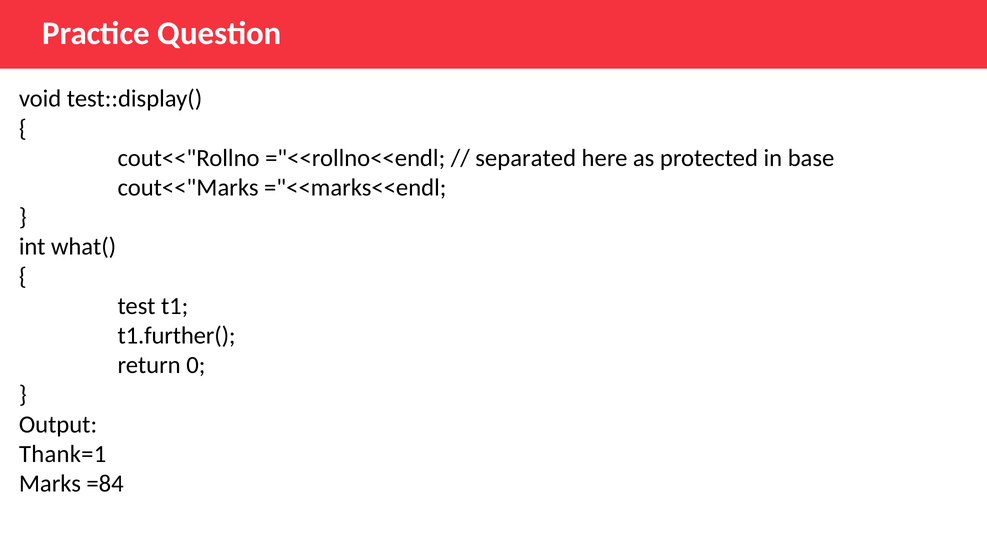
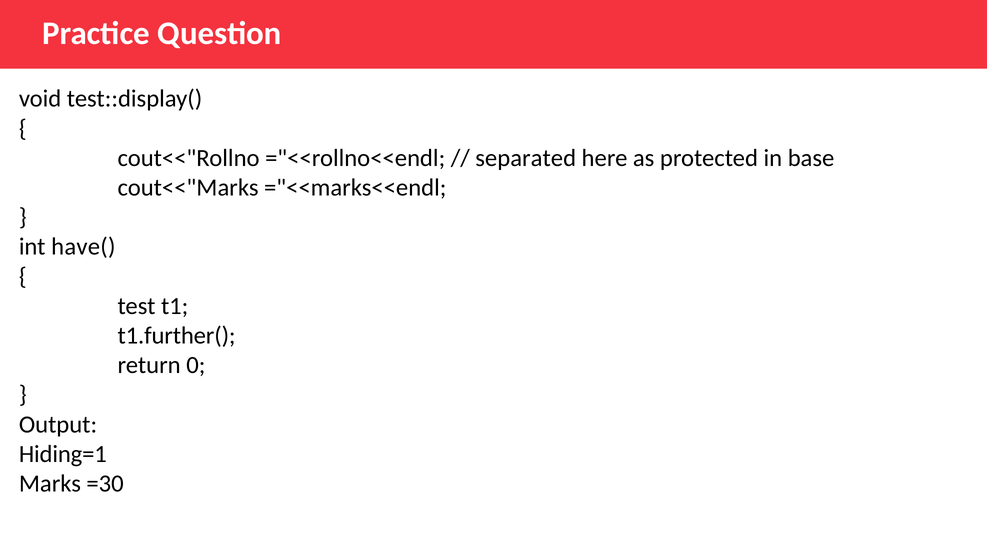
what(: what( -> have( (83, 247)
Thank=1: Thank=1 -> Hiding=1 (63, 454)
=84: =84 -> =30 (105, 484)
